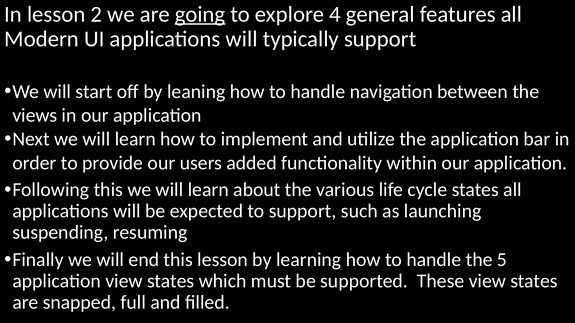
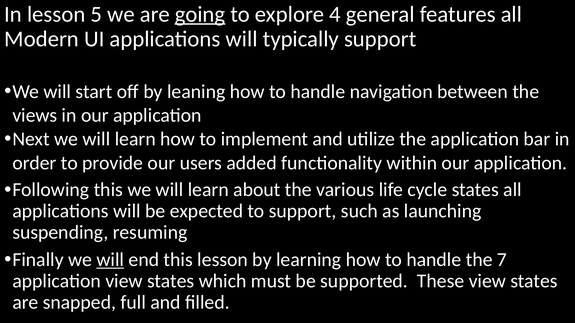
2: 2 -> 5 (96, 14)
will underline: none -> present (110, 260)
5: 5 -> 7 (502, 260)
